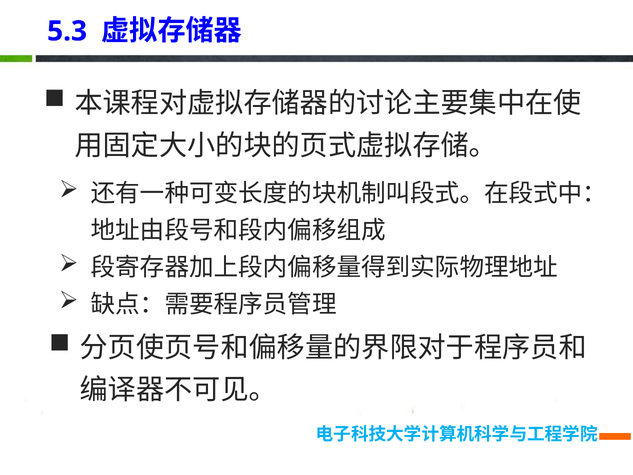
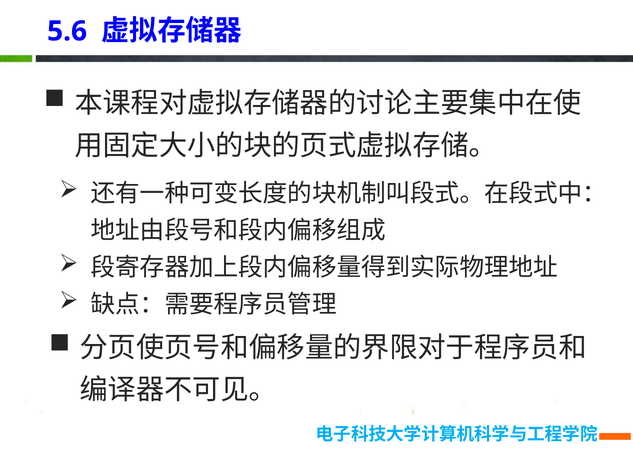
5.3: 5.3 -> 5.6 (67, 31)
